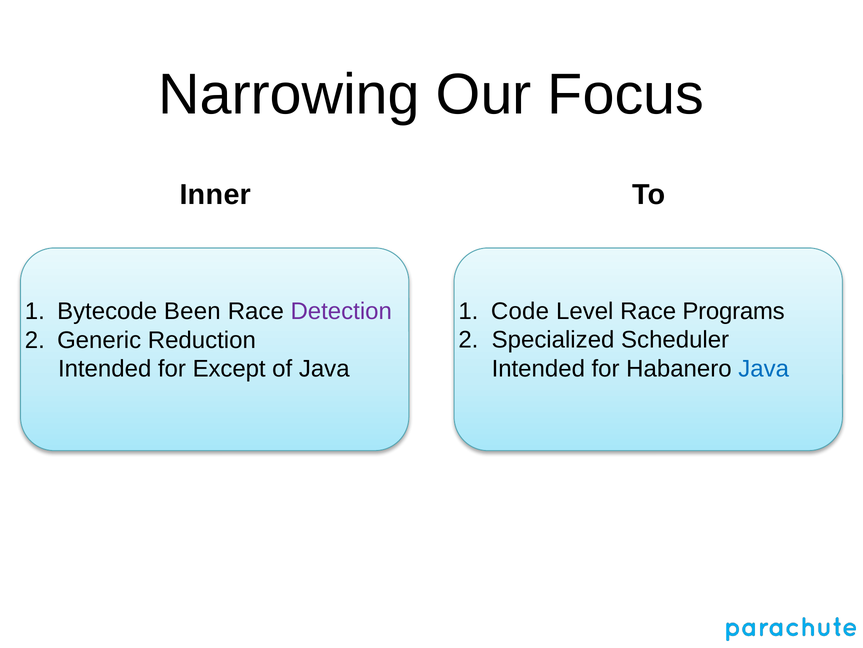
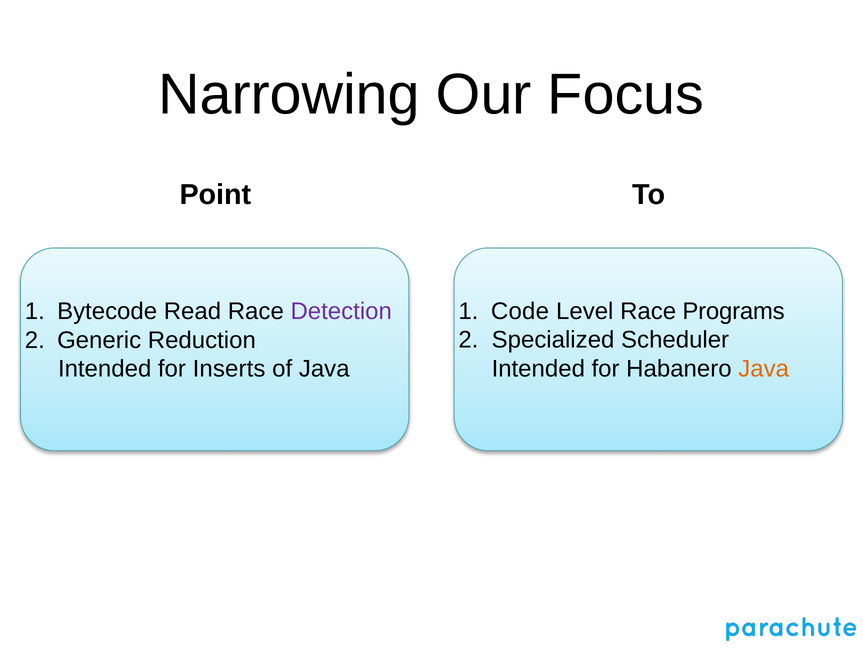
Inner: Inner -> Point (216, 194)
Been: Been -> Read (192, 311)
Java colour: blue -> orange (764, 368)
Except: Except -> Inserts (229, 369)
